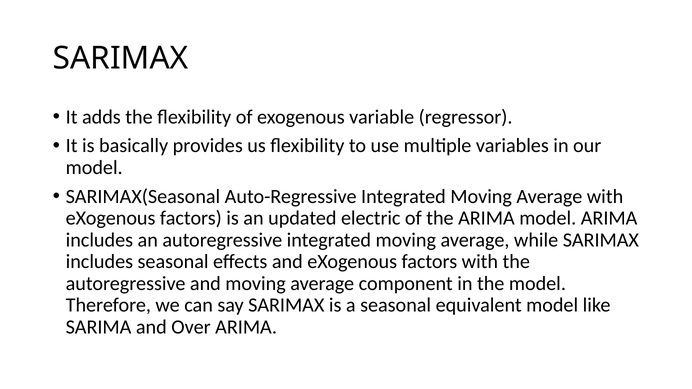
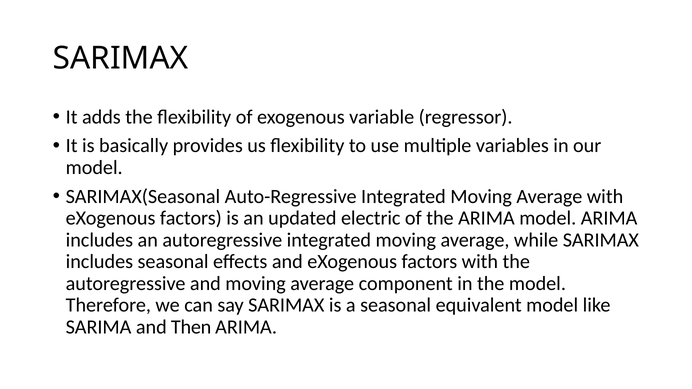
Over: Over -> Then (191, 327)
